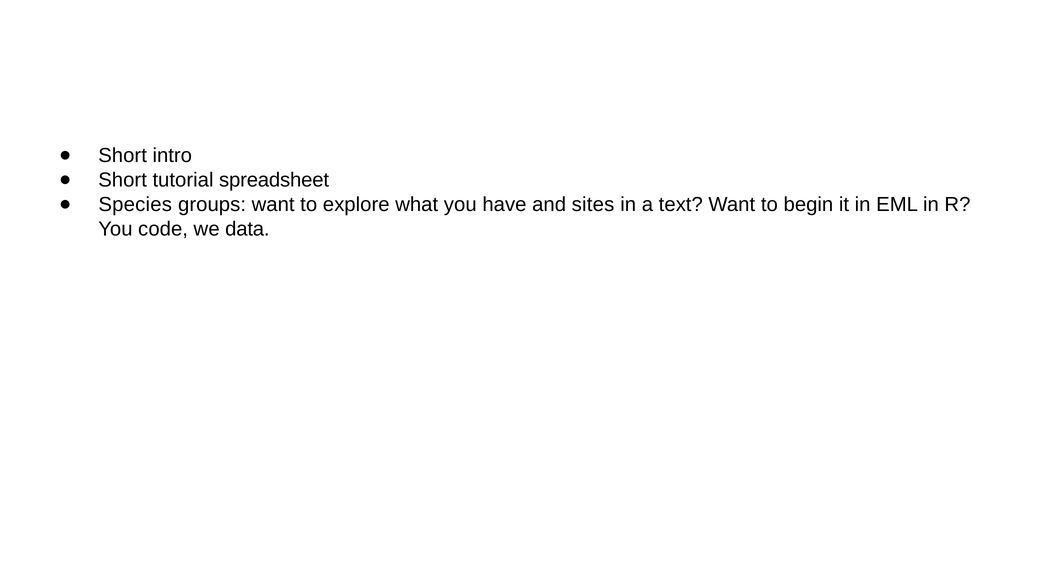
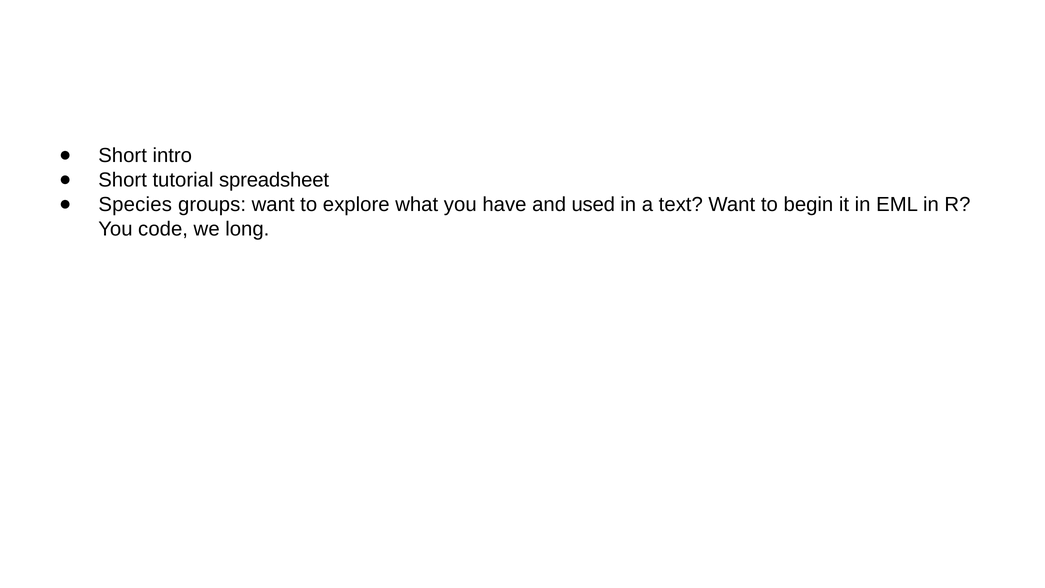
sites: sites -> used (593, 205)
data: data -> long (247, 229)
